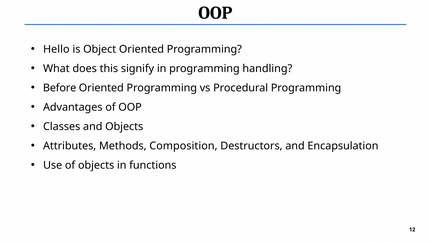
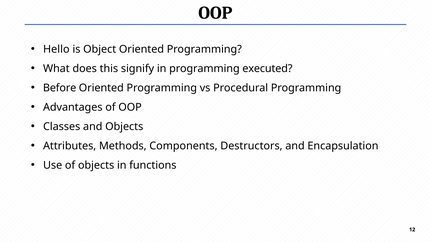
handling: handling -> executed (267, 69)
Composition: Composition -> Components (183, 146)
